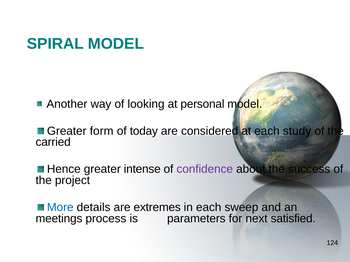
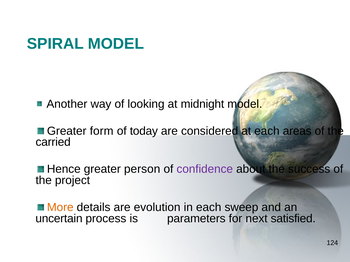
personal: personal -> midnight (202, 104)
study: study -> areas (297, 131)
intense: intense -> person (142, 169)
More colour: blue -> orange (60, 208)
extremes: extremes -> evolution (157, 208)
meetings: meetings -> uncertain (59, 219)
